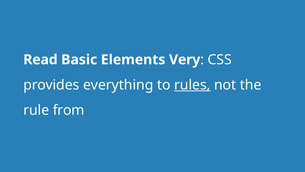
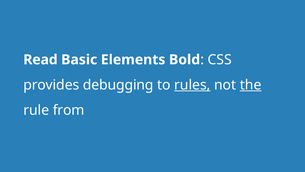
Very: Very -> Bold (185, 60)
everything: everything -> debugging (118, 85)
the underline: none -> present (251, 85)
